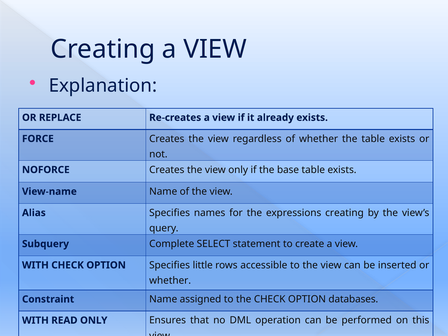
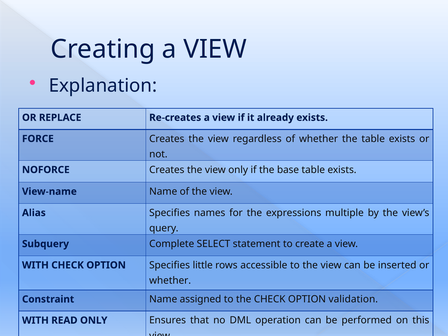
expressions creating: creating -> multiple (344, 213)
databases: databases -> validation (353, 299)
